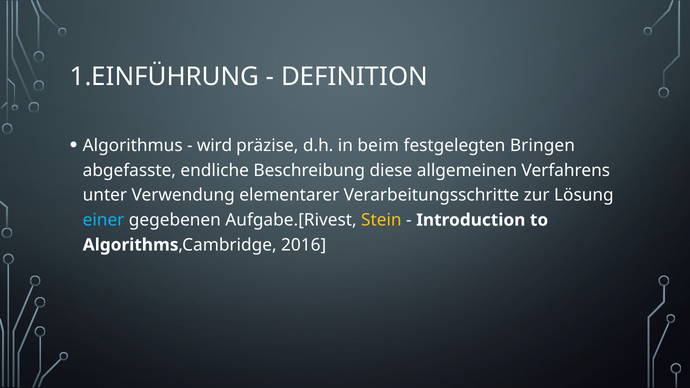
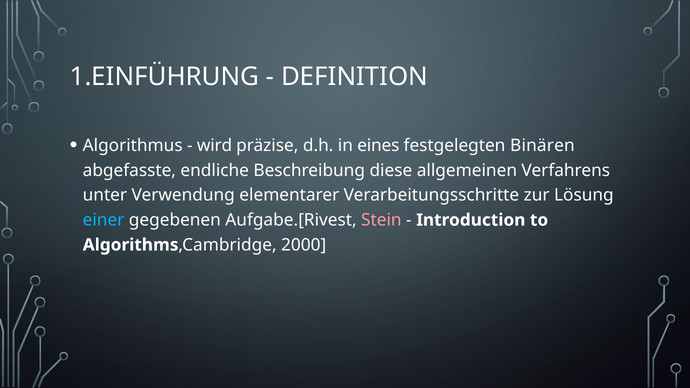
beim: beim -> eines (378, 146)
Bringen: Bringen -> Binären (542, 146)
Stein colour: yellow -> pink (381, 220)
2016: 2016 -> 2000 (304, 245)
